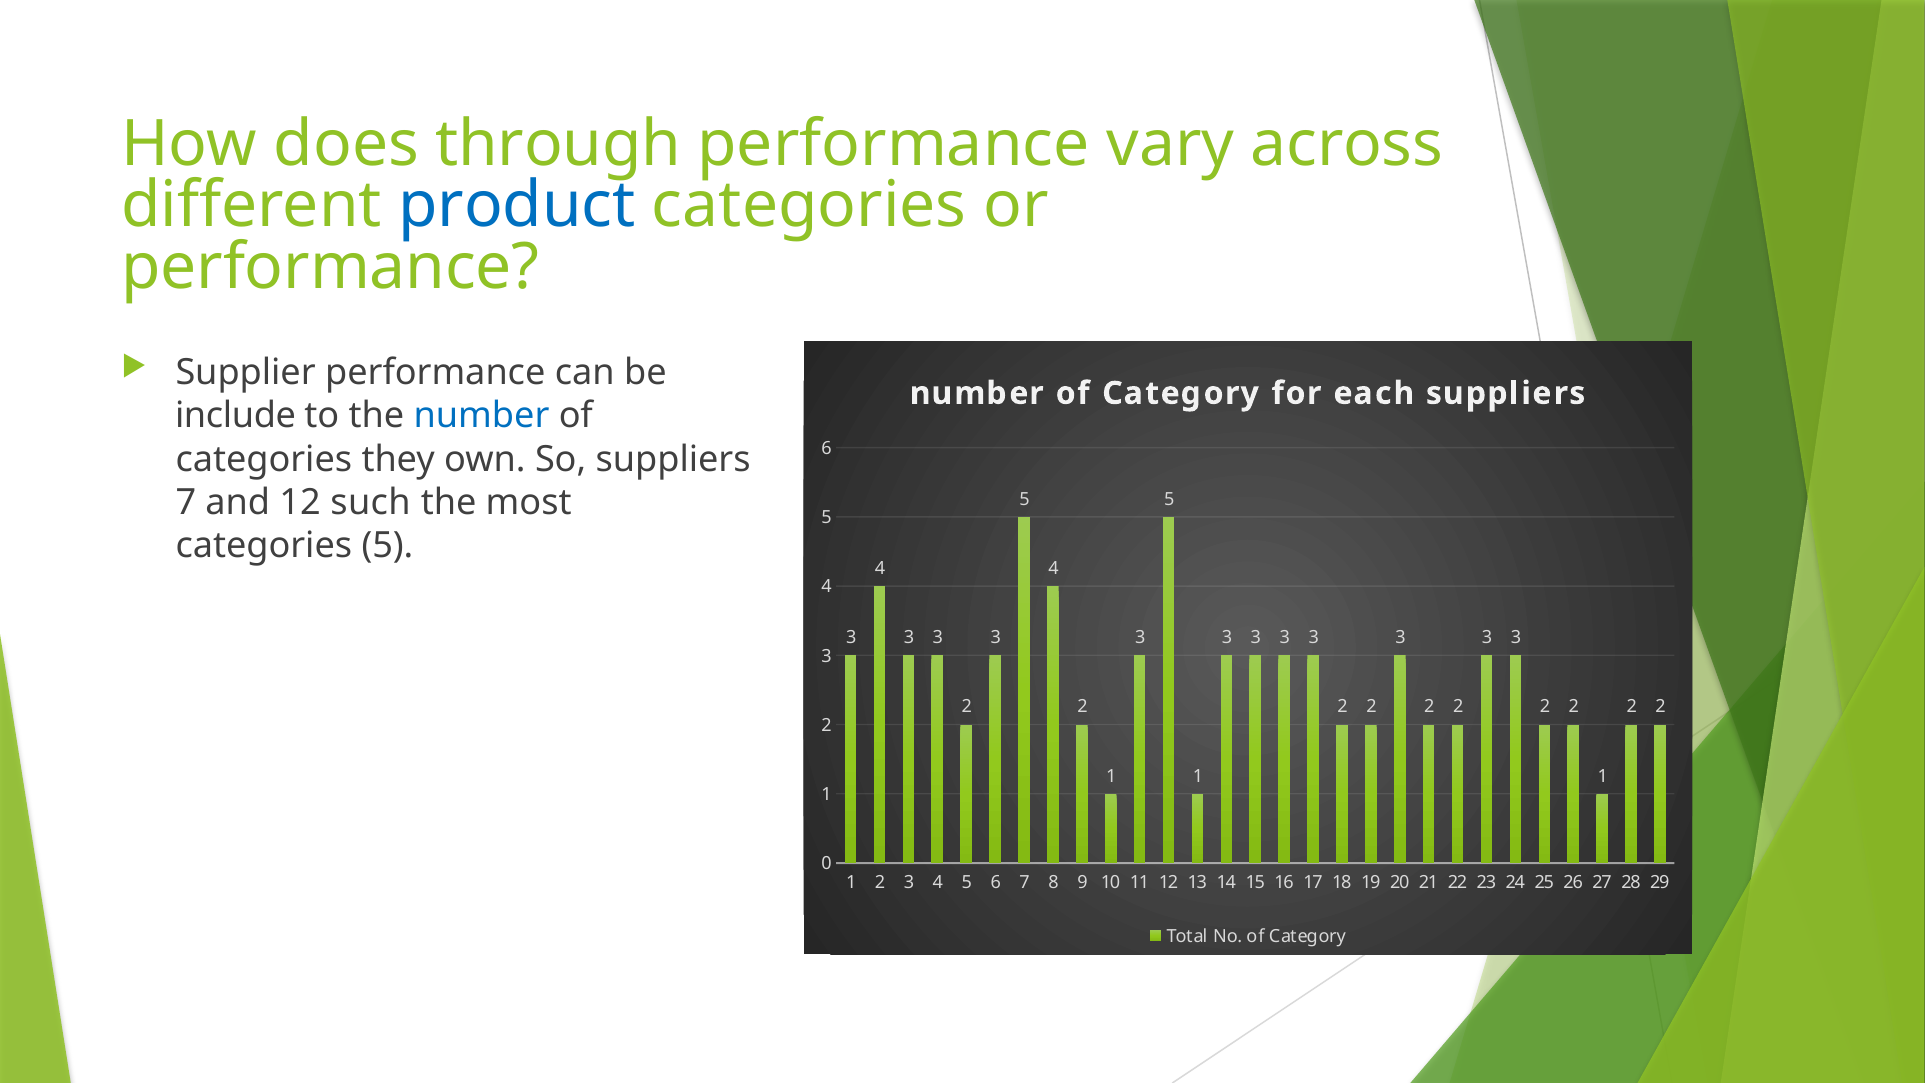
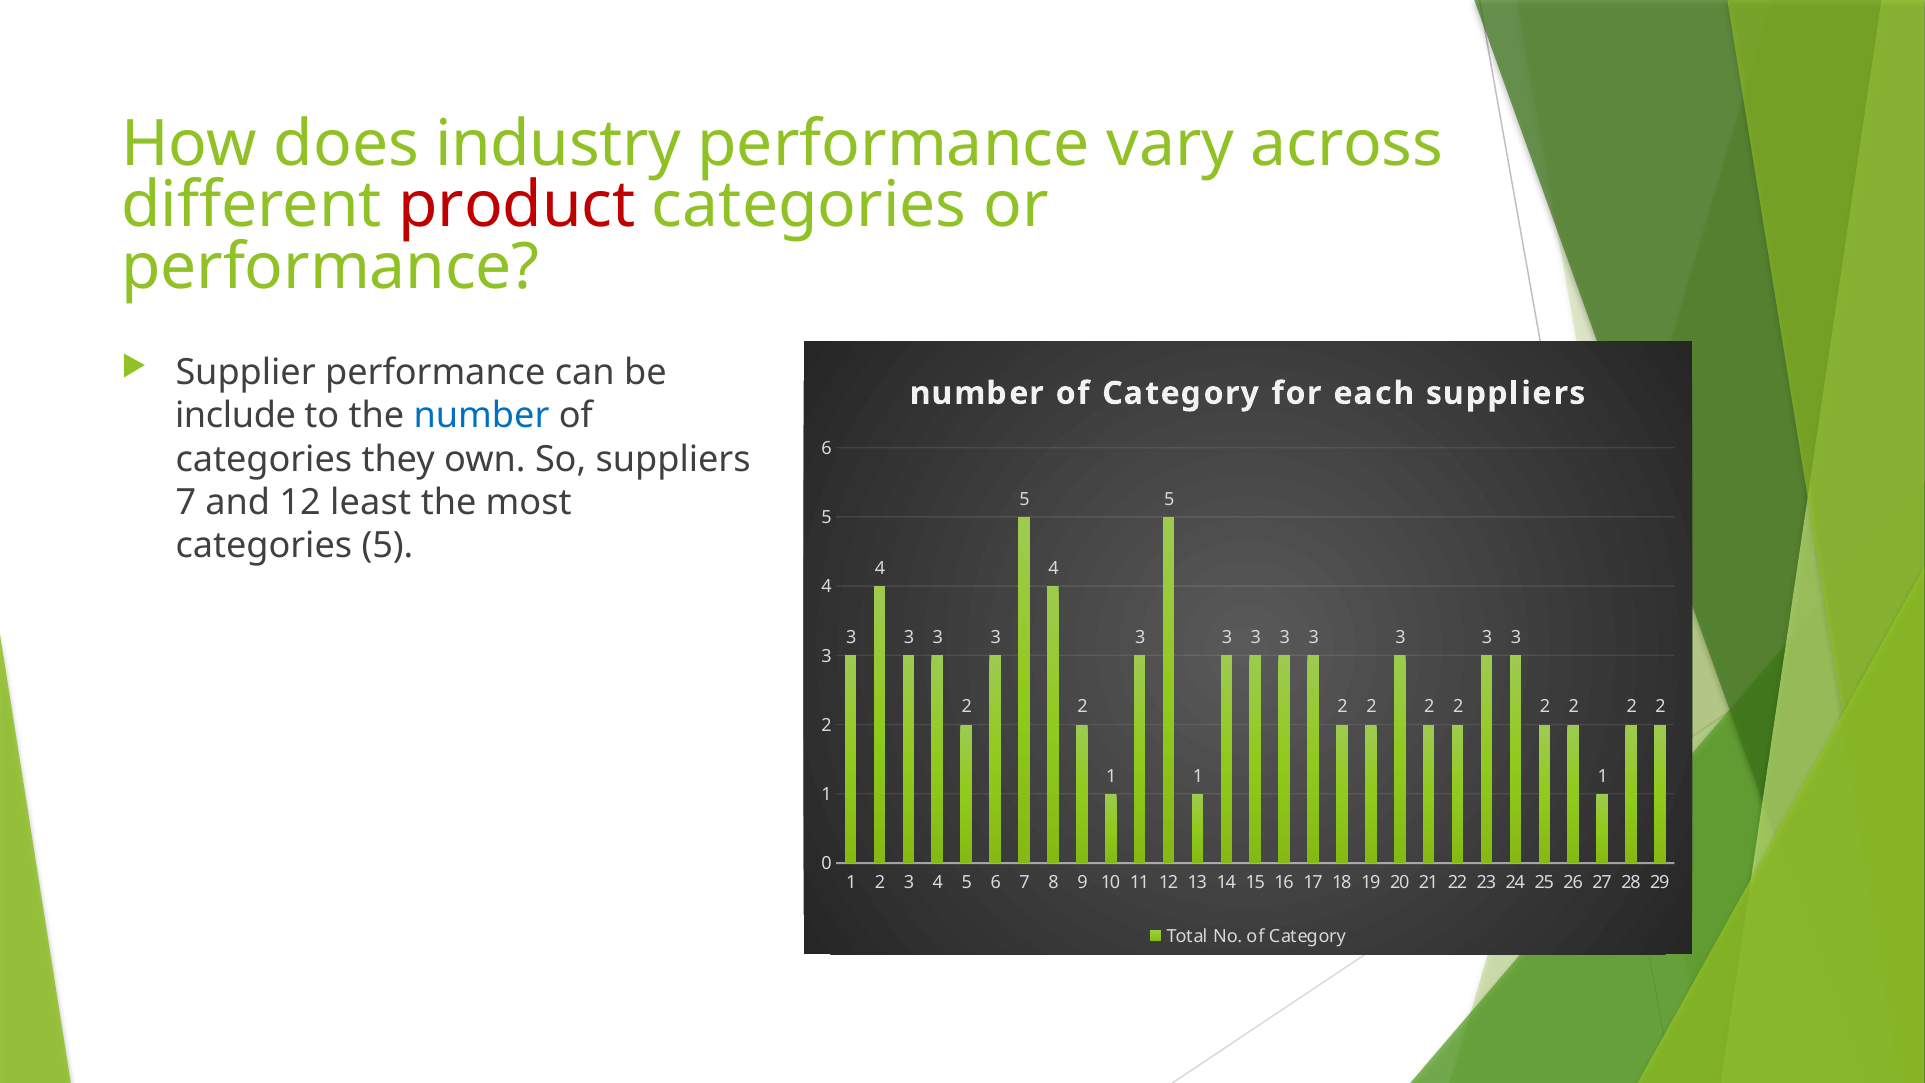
through: through -> industry (558, 144)
product colour: blue -> red (517, 206)
such: such -> least (371, 502)
